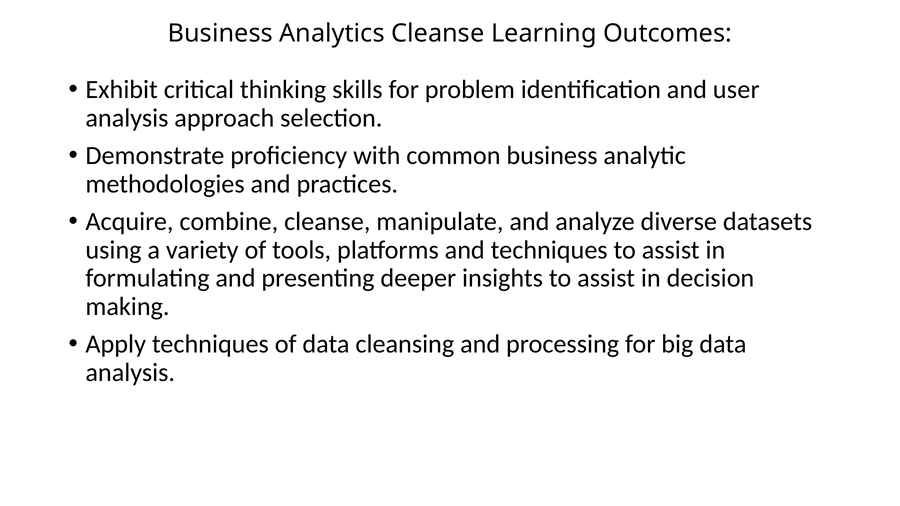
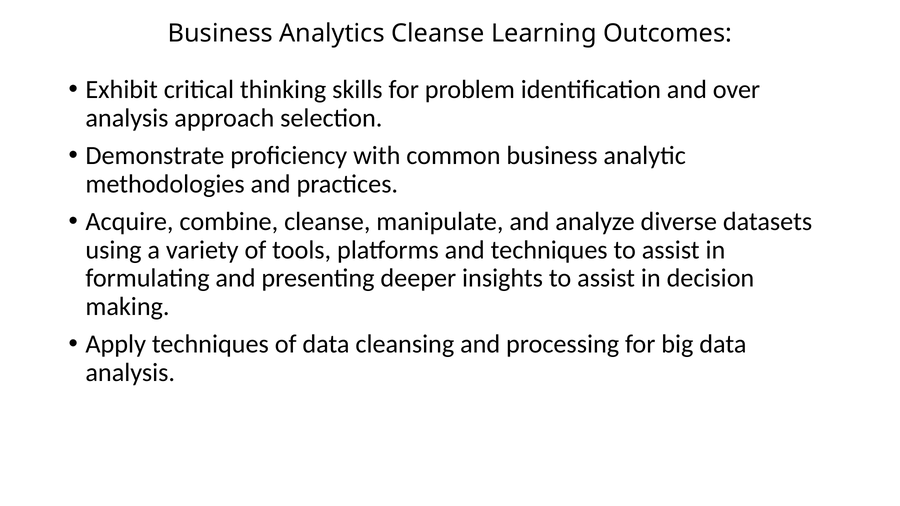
user: user -> over (736, 90)
